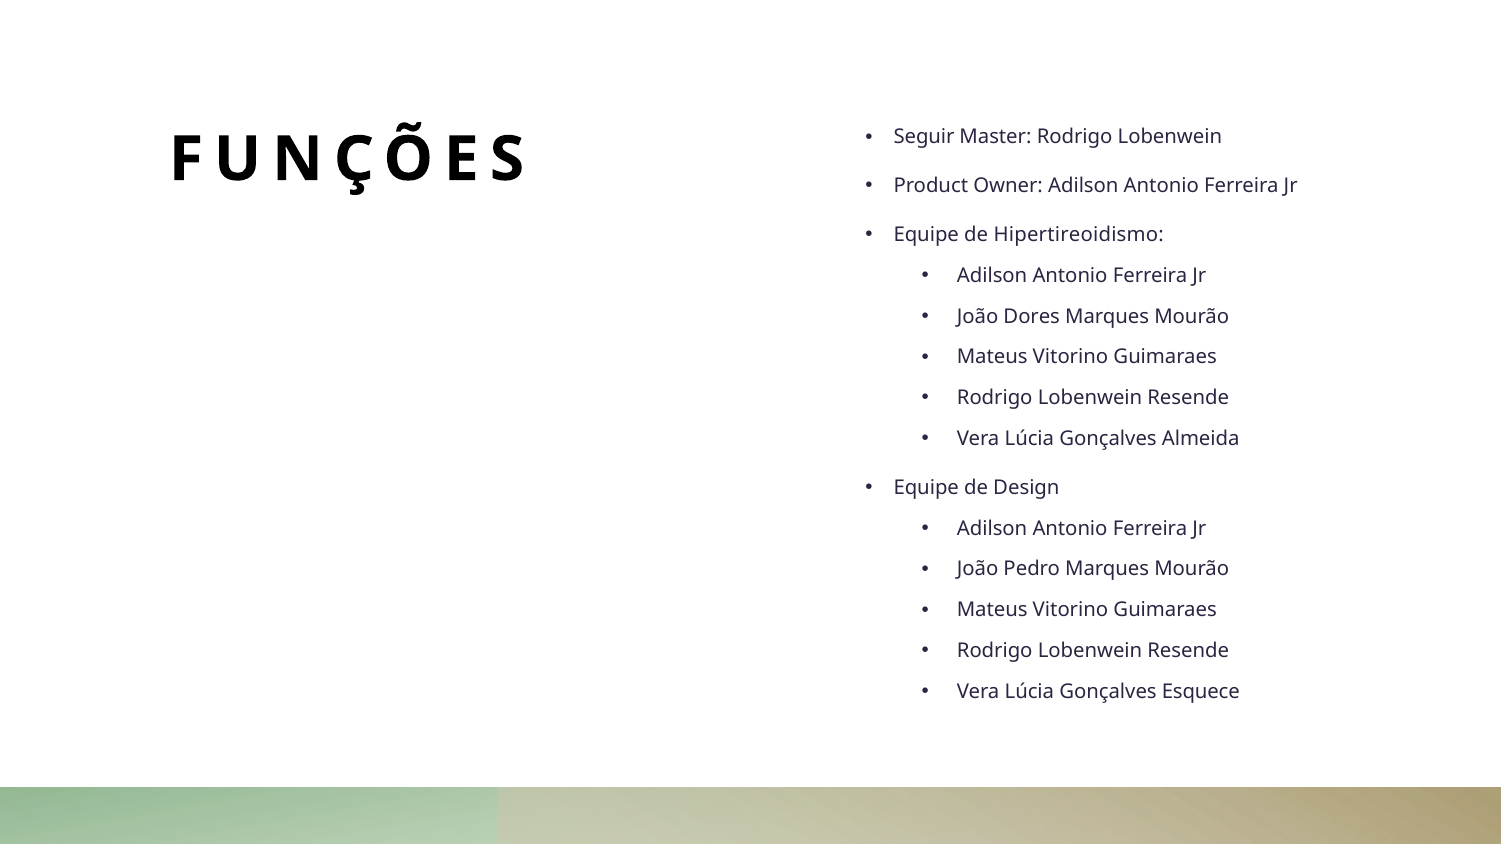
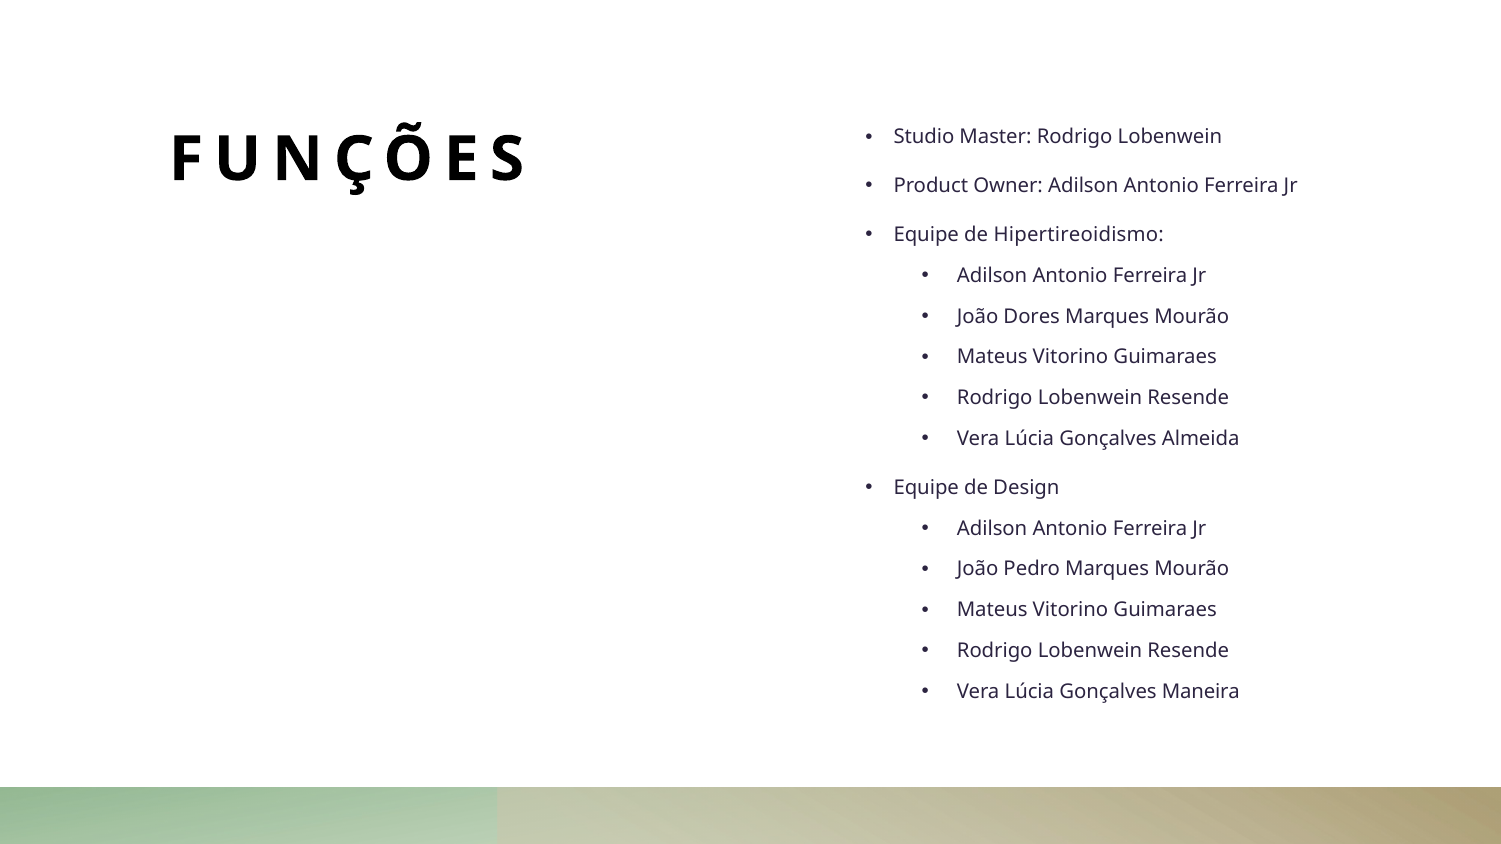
Seguir: Seguir -> Studio (924, 137)
Esquece: Esquece -> Maneira (1201, 692)
